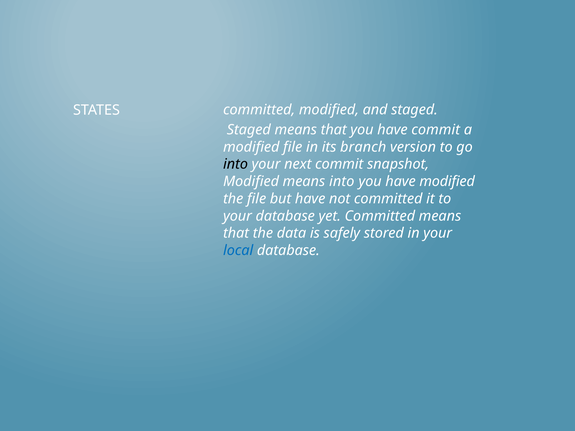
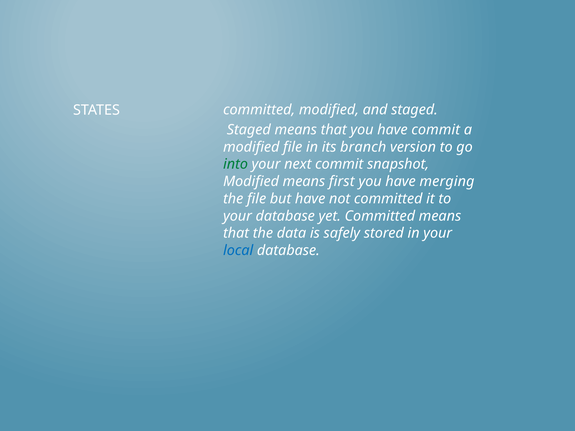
into colour: black -> green (236, 164)
means into: into -> first (342, 182)
have modified: modified -> merging (447, 182)
